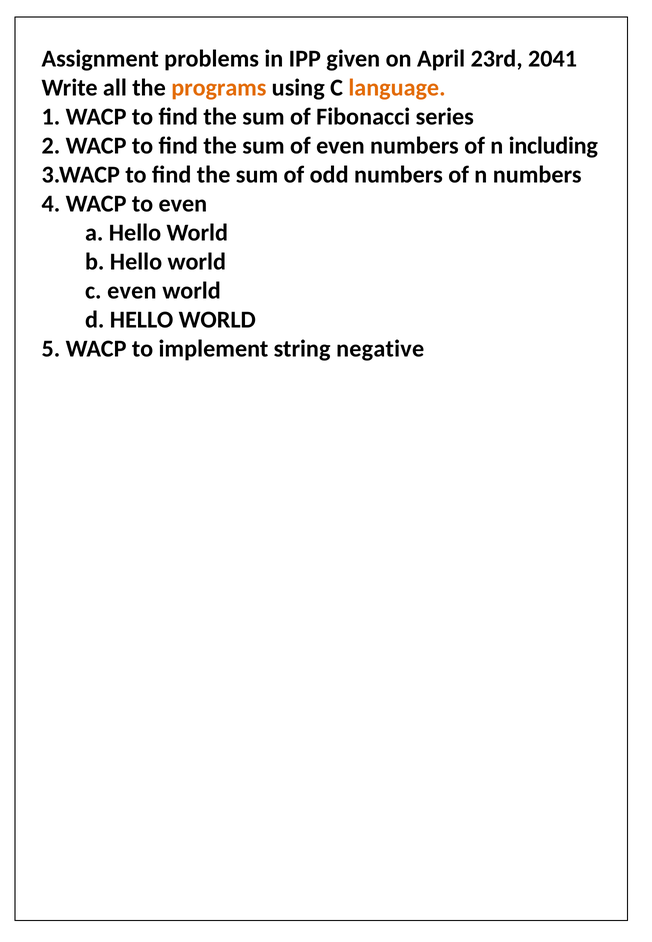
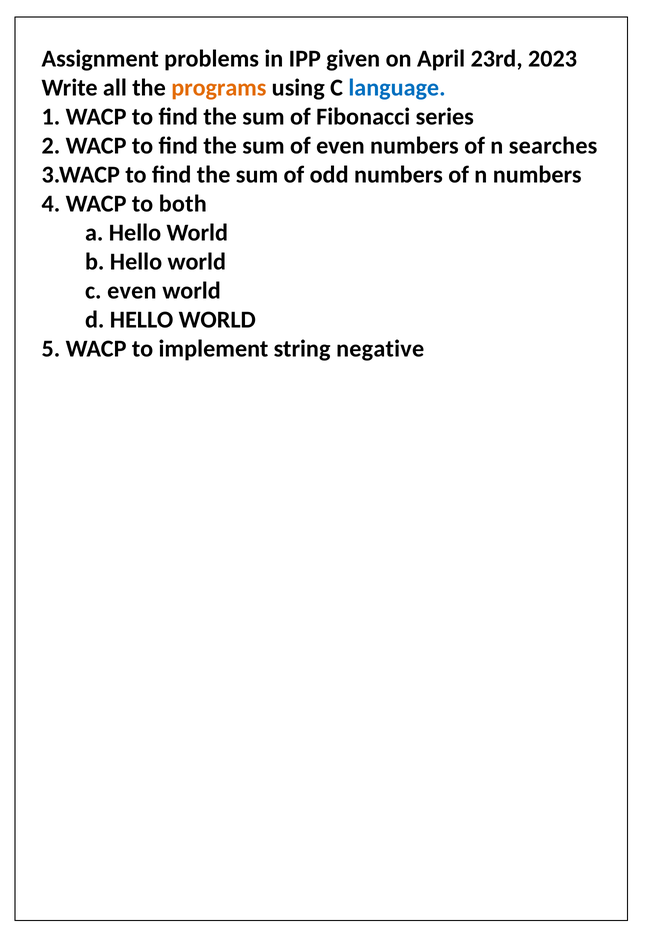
2041: 2041 -> 2023 (553, 59)
language colour: orange -> blue (397, 88)
including: including -> searches (553, 146)
to even: even -> both (183, 204)
